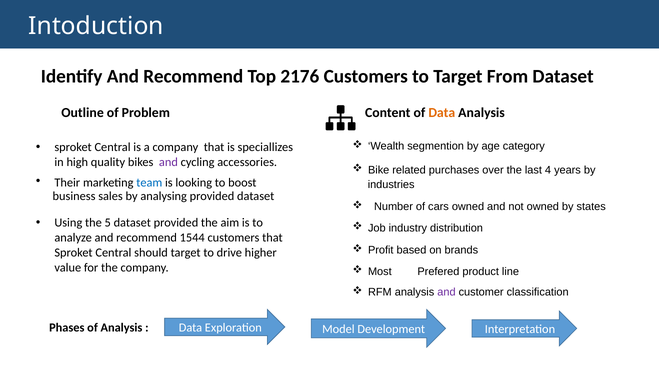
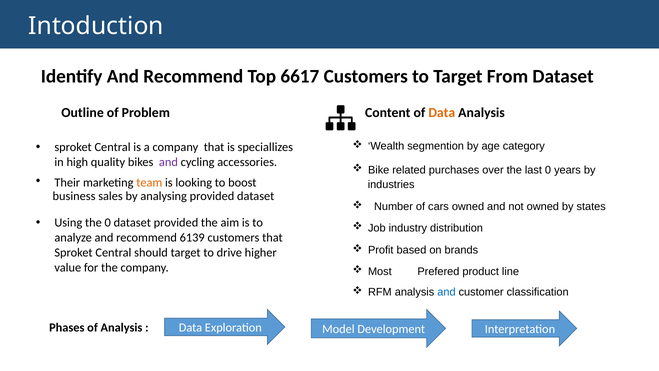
2176: 2176 -> 6617 (300, 76)
last 4: 4 -> 0 (548, 170)
team colour: blue -> orange (149, 183)
the 5: 5 -> 0 (108, 223)
1544: 1544 -> 6139 (192, 238)
and colour: purple -> blue (446, 292)
